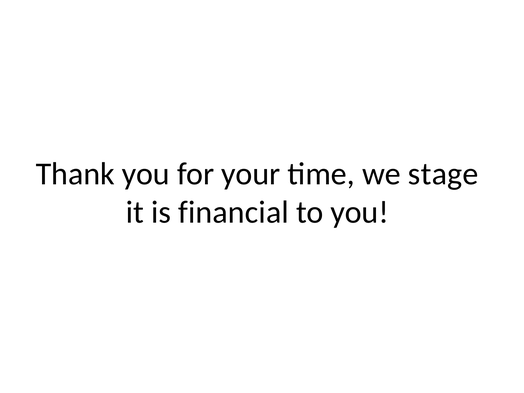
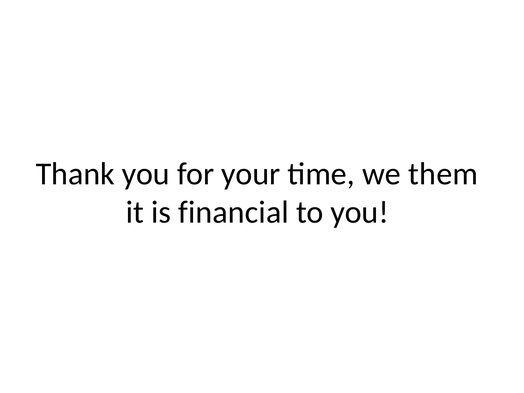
stage: stage -> them (443, 174)
